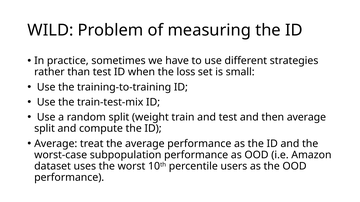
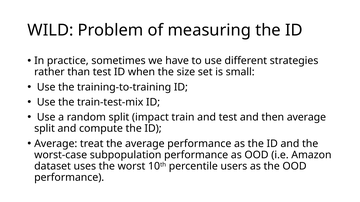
loss: loss -> size (186, 72)
weight: weight -> impact (150, 117)
